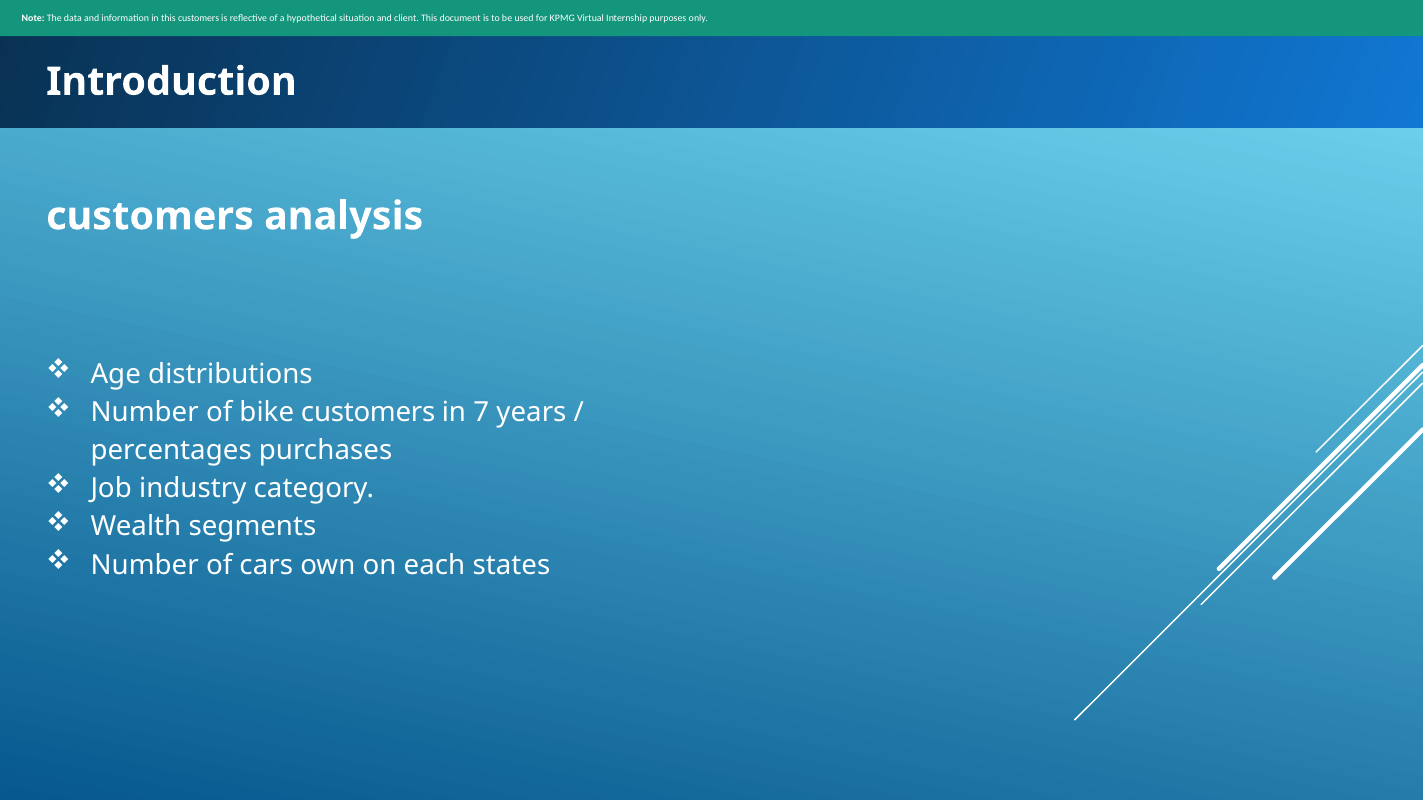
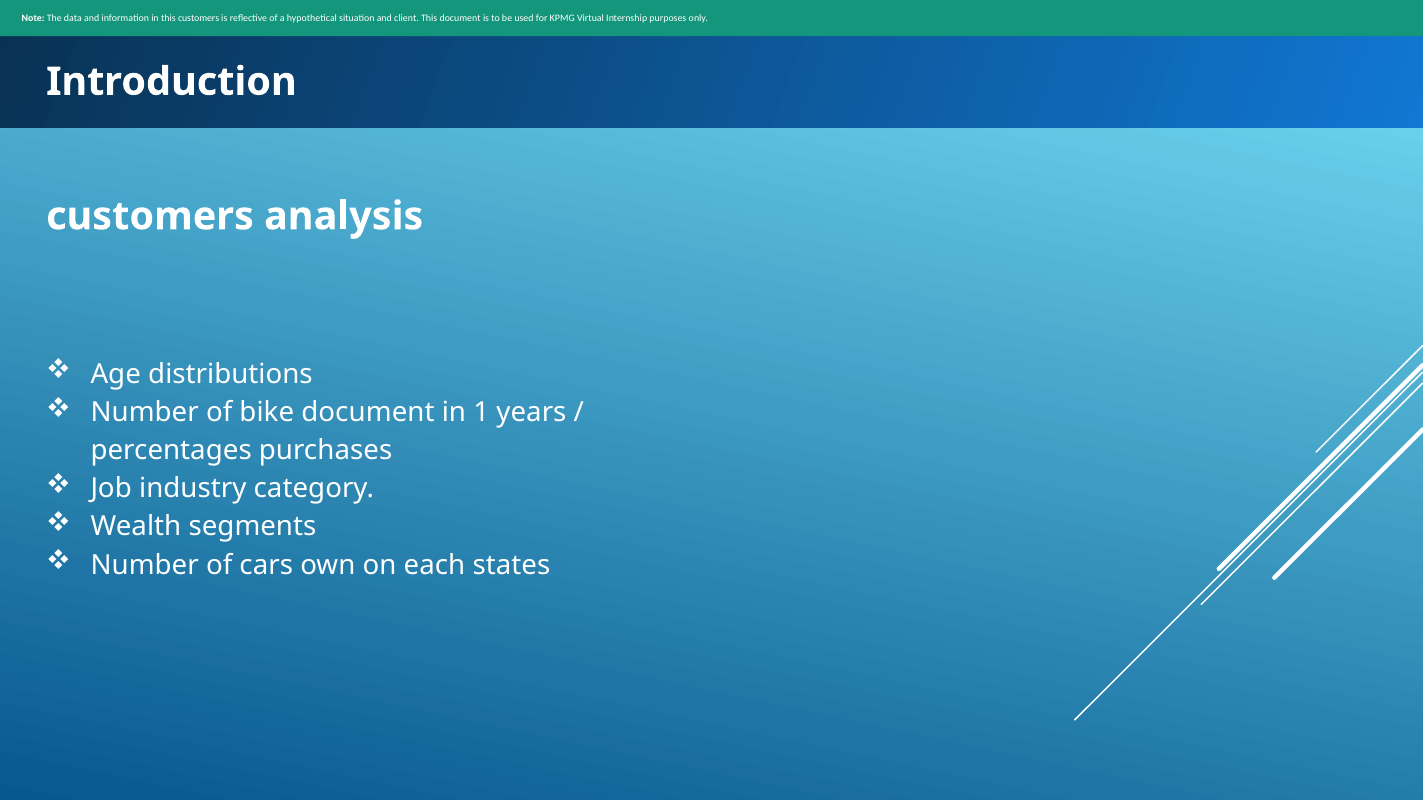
bike customers: customers -> document (368, 413)
7: 7 -> 1 (481, 413)
